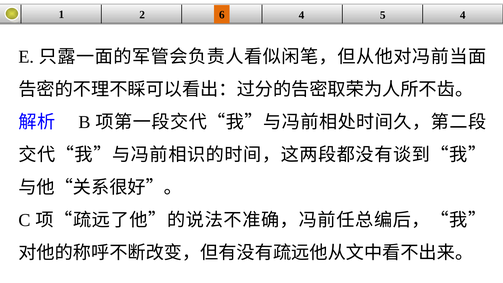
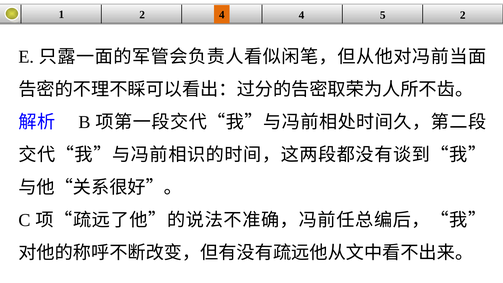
2 6: 6 -> 4 (222, 15)
5 4: 4 -> 2 (463, 15)
